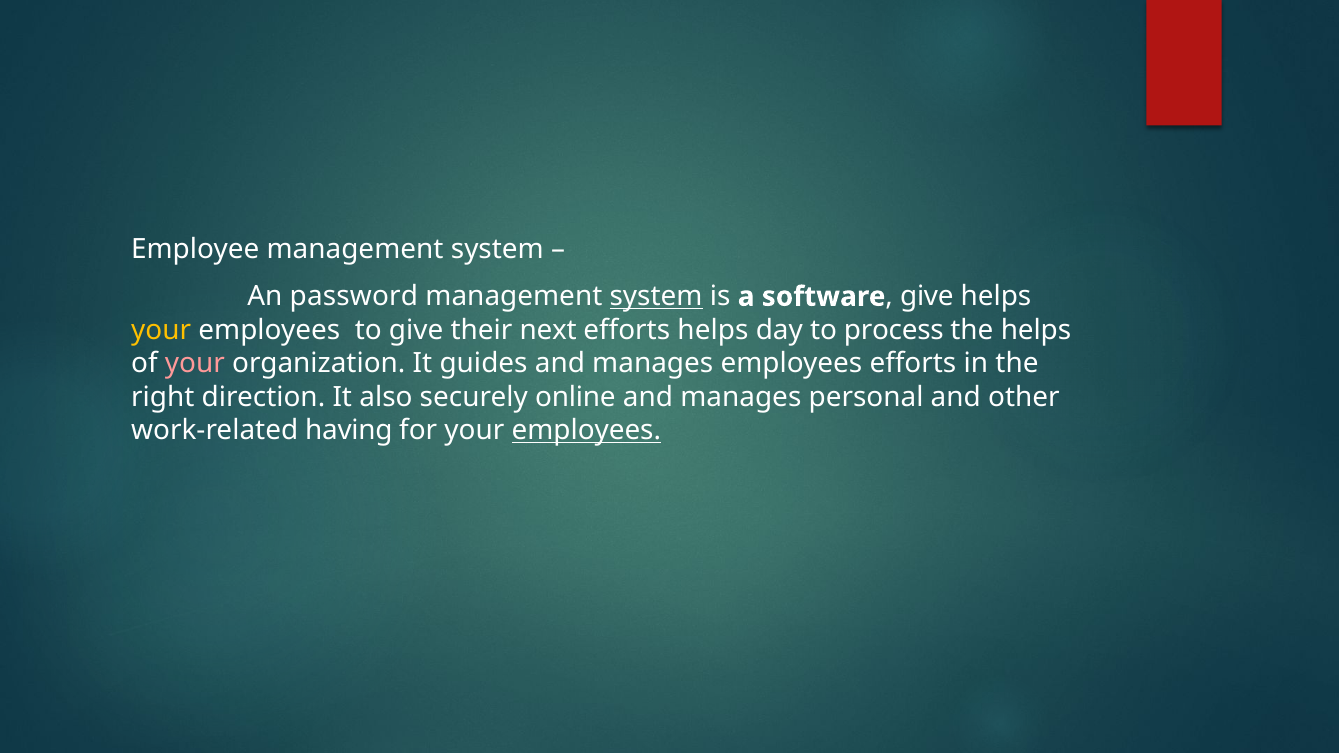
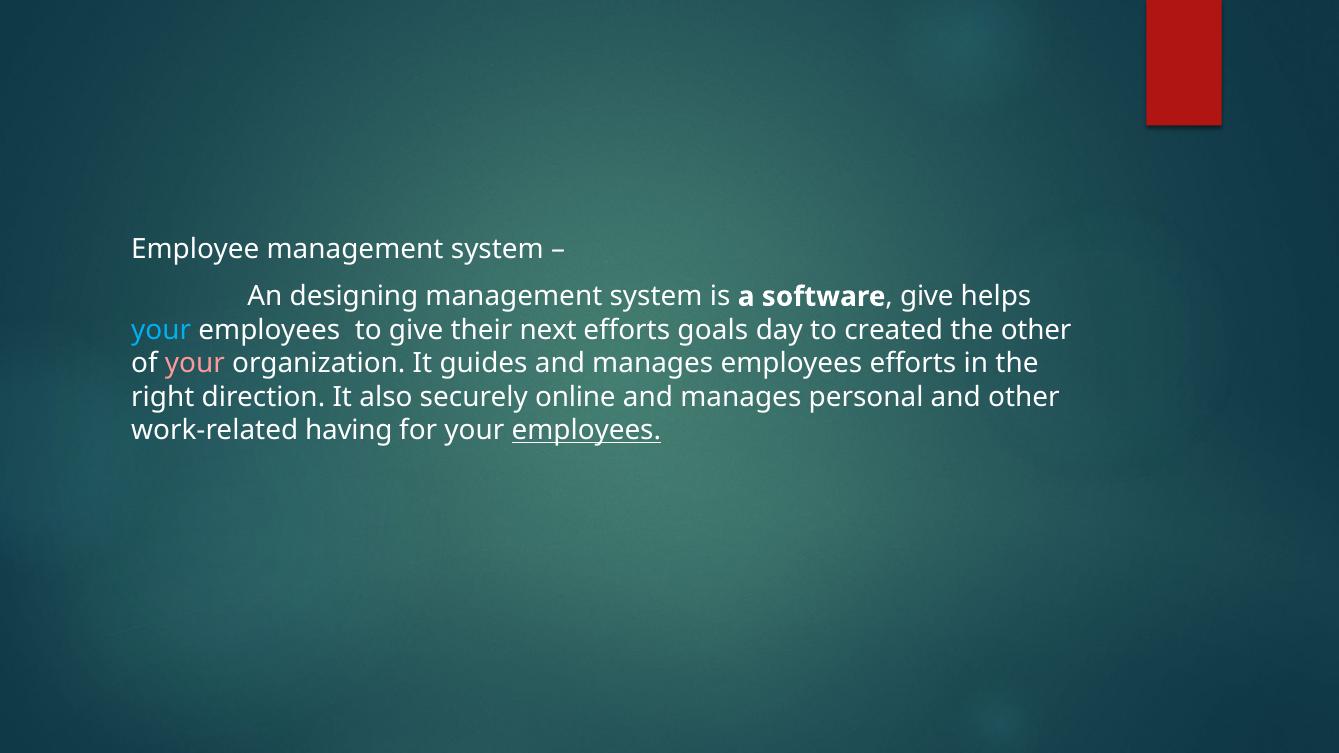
password: password -> designing (354, 297)
system underline: present -> none (656, 297)
your colour: yellow -> light blue (161, 330)
efforts helps: helps -> goals (713, 330)
process: process -> created (894, 330)
the helps: helps -> other (1036, 330)
